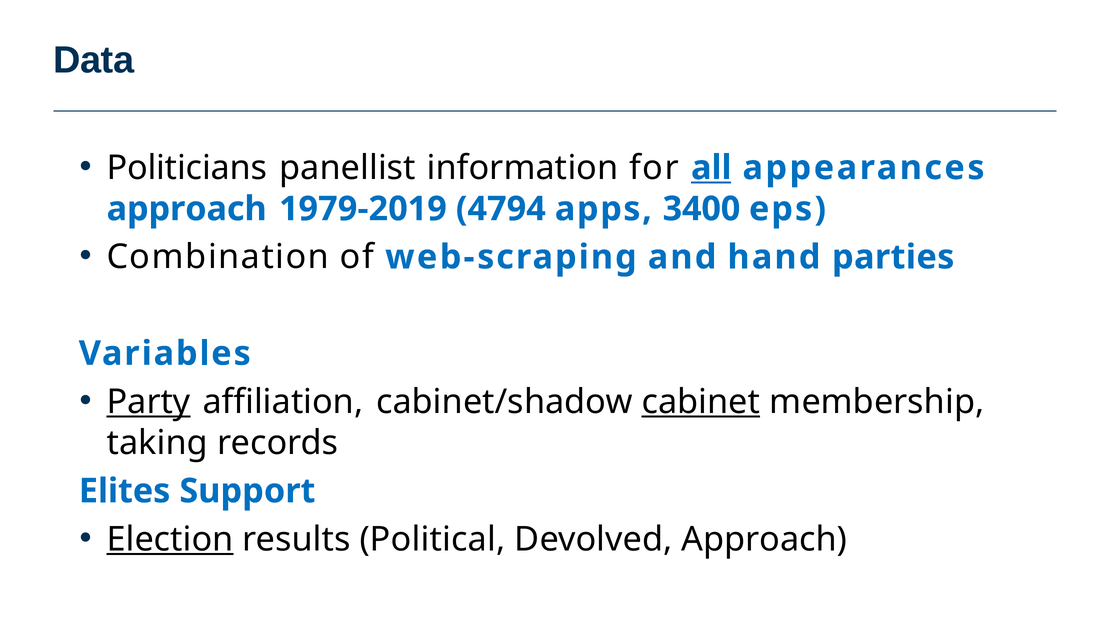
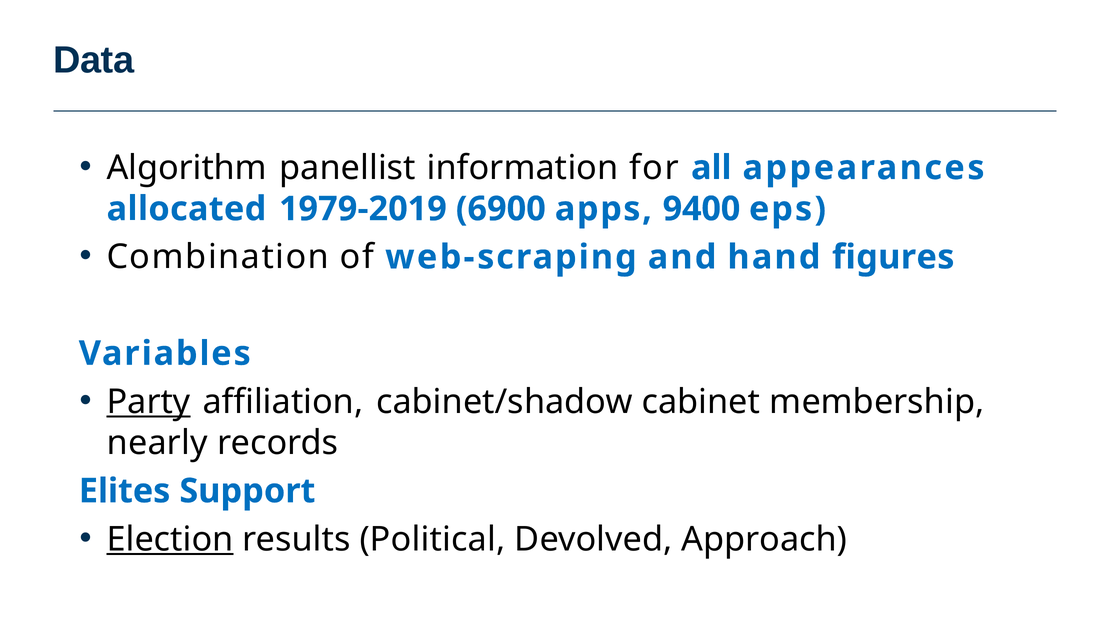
Politicians: Politicians -> Algorithm (187, 168)
all underline: present -> none (711, 168)
approach: approach -> allocated (186, 209)
4794: 4794 -> 6900 (501, 209)
3400: 3400 -> 9400 (701, 209)
parties: parties -> figures (893, 257)
cabinet underline: present -> none (701, 402)
taking: taking -> nearly (157, 443)
